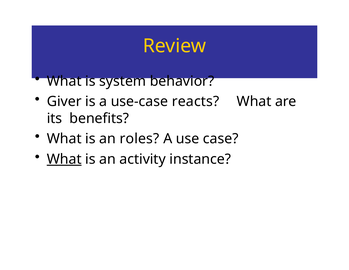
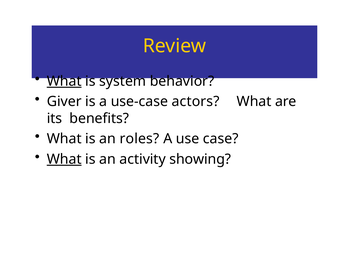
What underline: none -> present (64, 81)
reacts: reacts -> actors (196, 101)
instance: instance -> showing (200, 159)
